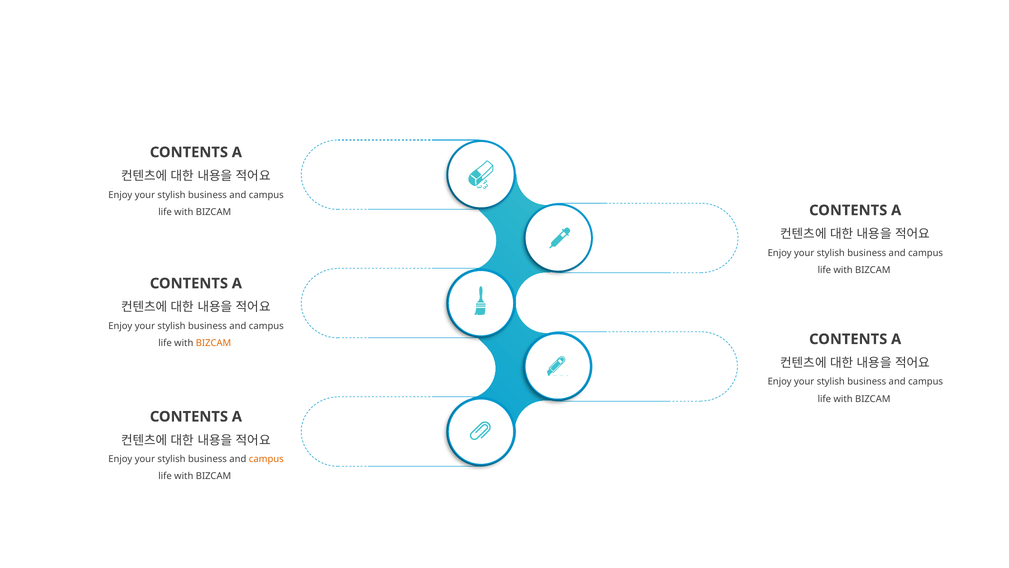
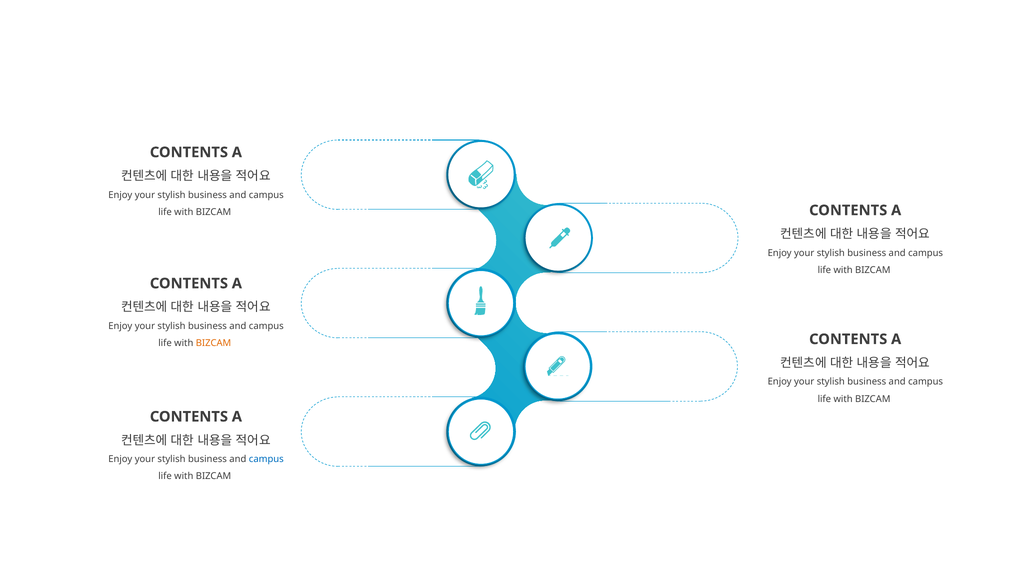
campus colour: orange -> blue (266, 459)
